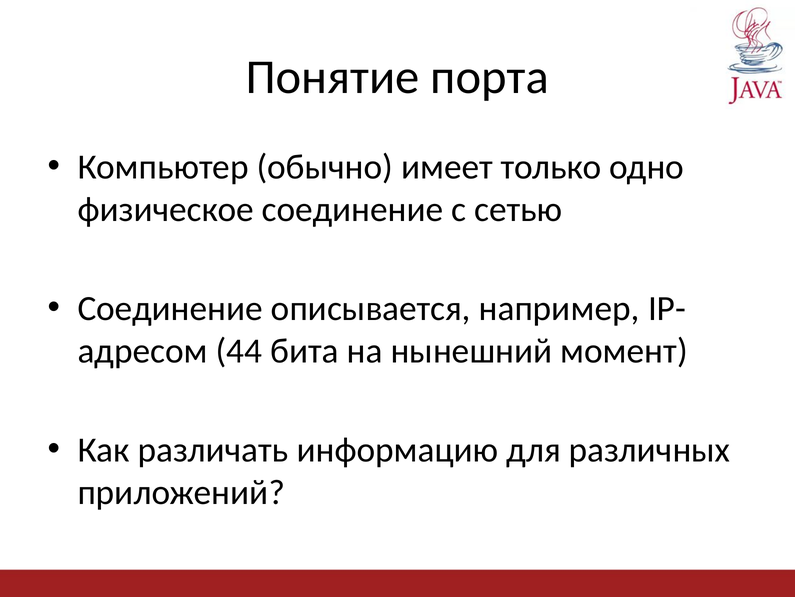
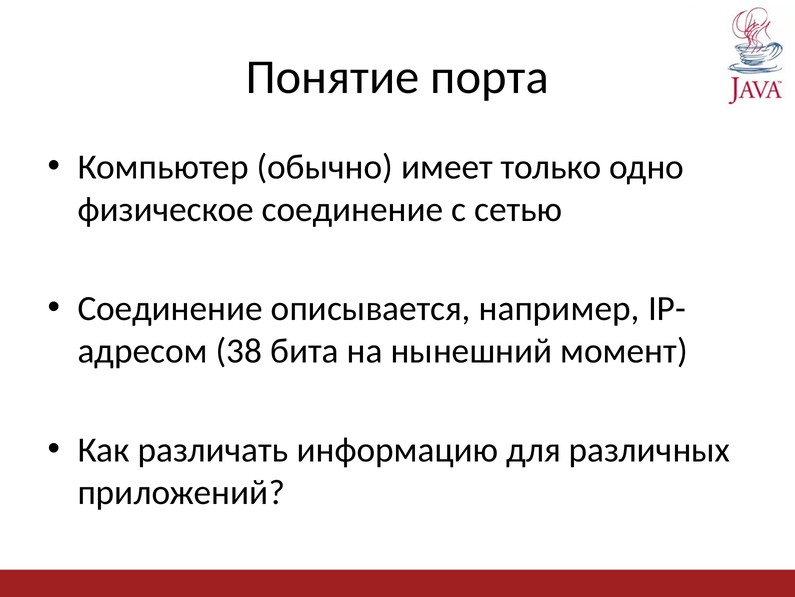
44: 44 -> 38 (239, 351)
